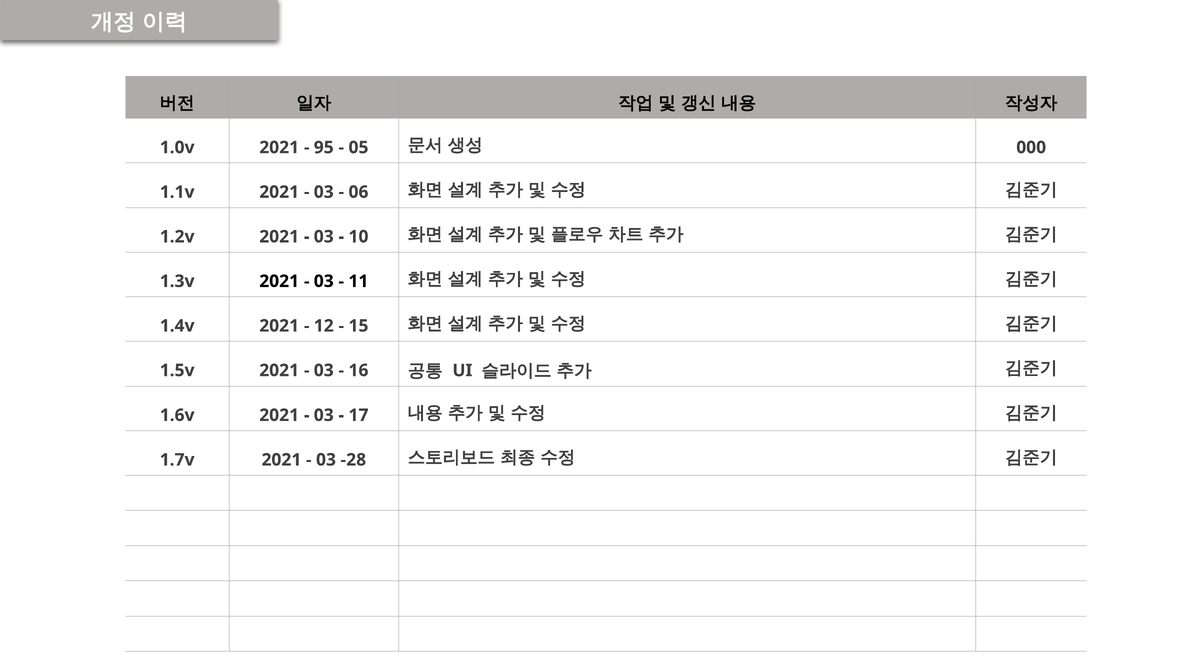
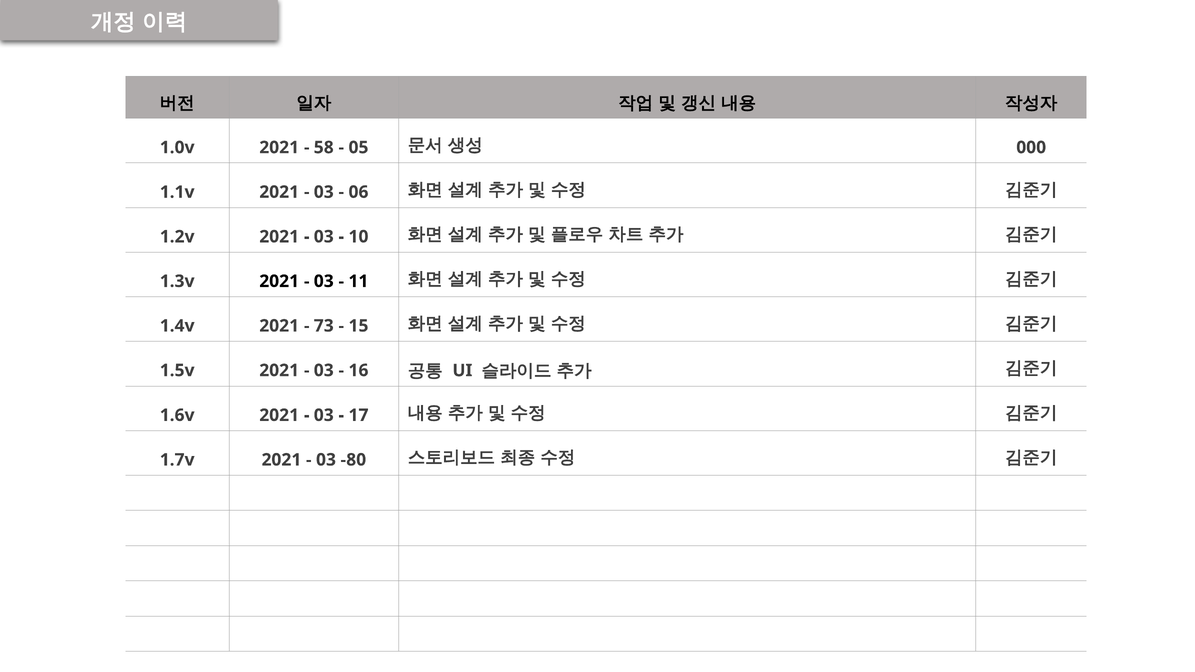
95: 95 -> 58 (324, 148)
12: 12 -> 73 (324, 326)
-28: -28 -> -80 (353, 460)
